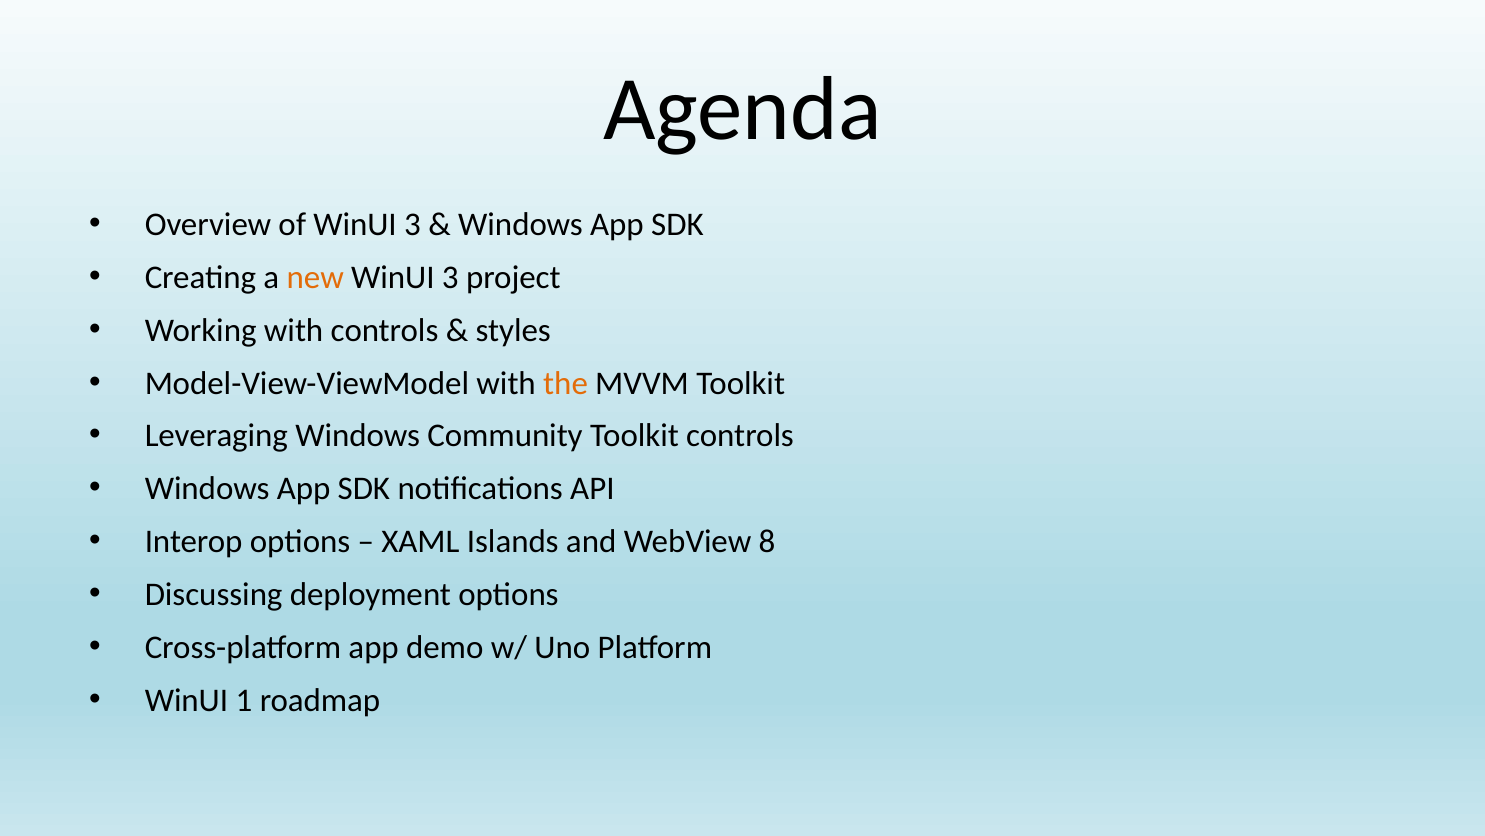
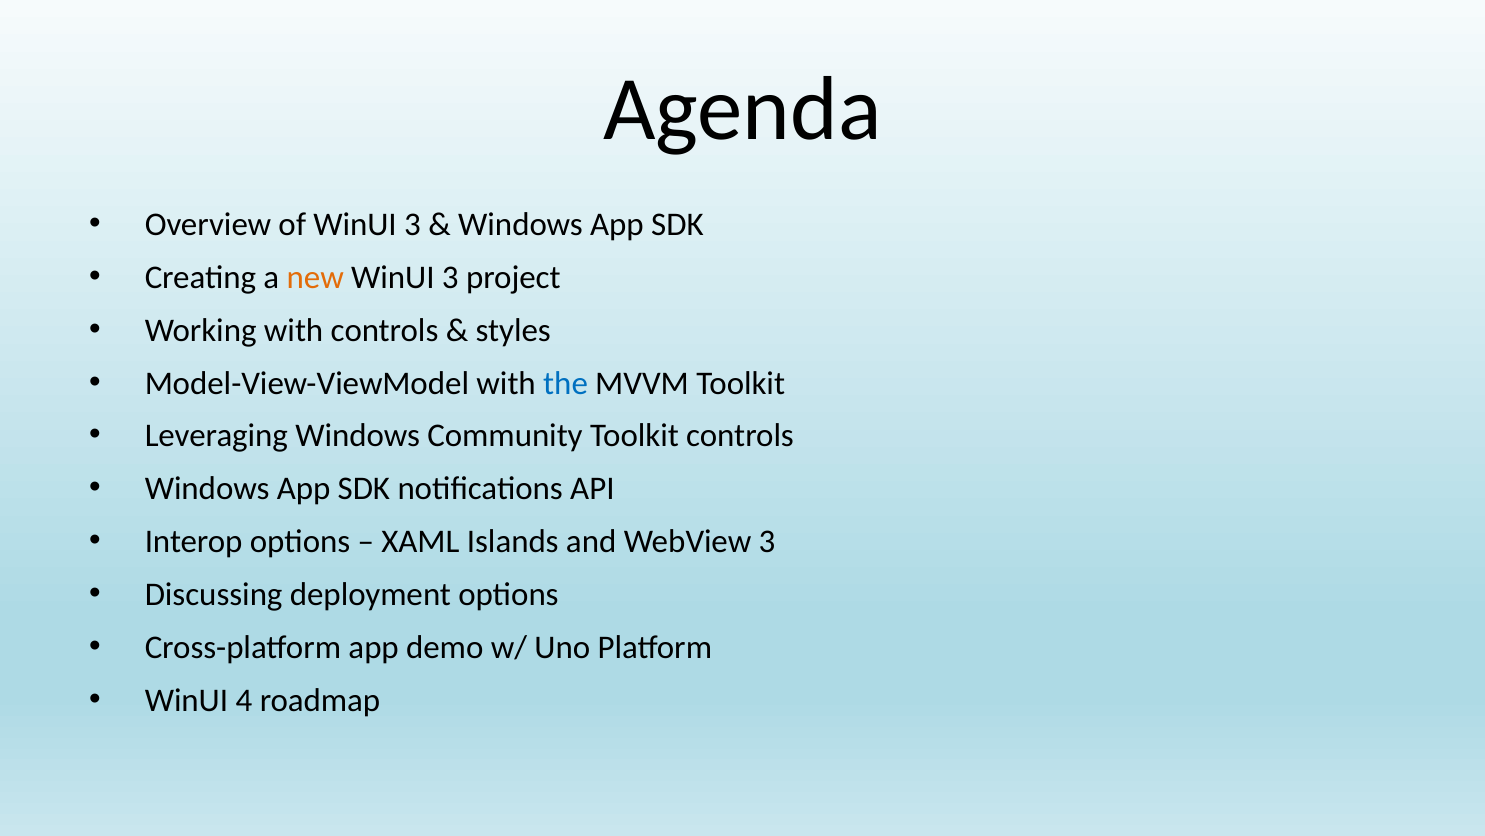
the colour: orange -> blue (566, 383)
WebView 8: 8 -> 3 (767, 541)
1: 1 -> 4 (244, 700)
